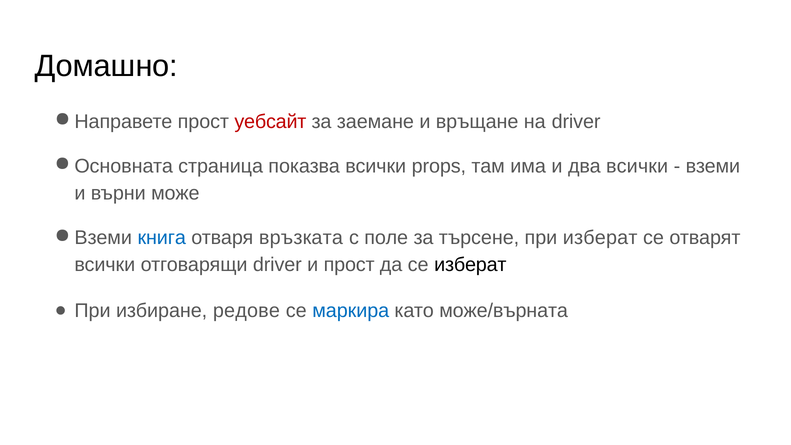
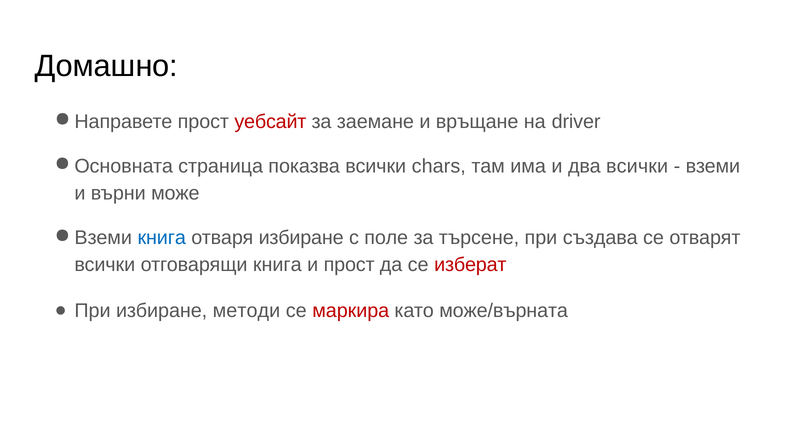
props: props -> chars (439, 166)
отваря връзката: връзката -> избиране (301, 238)
при изберат: изберат -> създава (600, 238)
отговарящи driver: driver -> книга (277, 265)
изберат colour: black -> red (470, 265)
редове: редове -> методи (246, 311)
маркира colour: blue -> red (351, 311)
